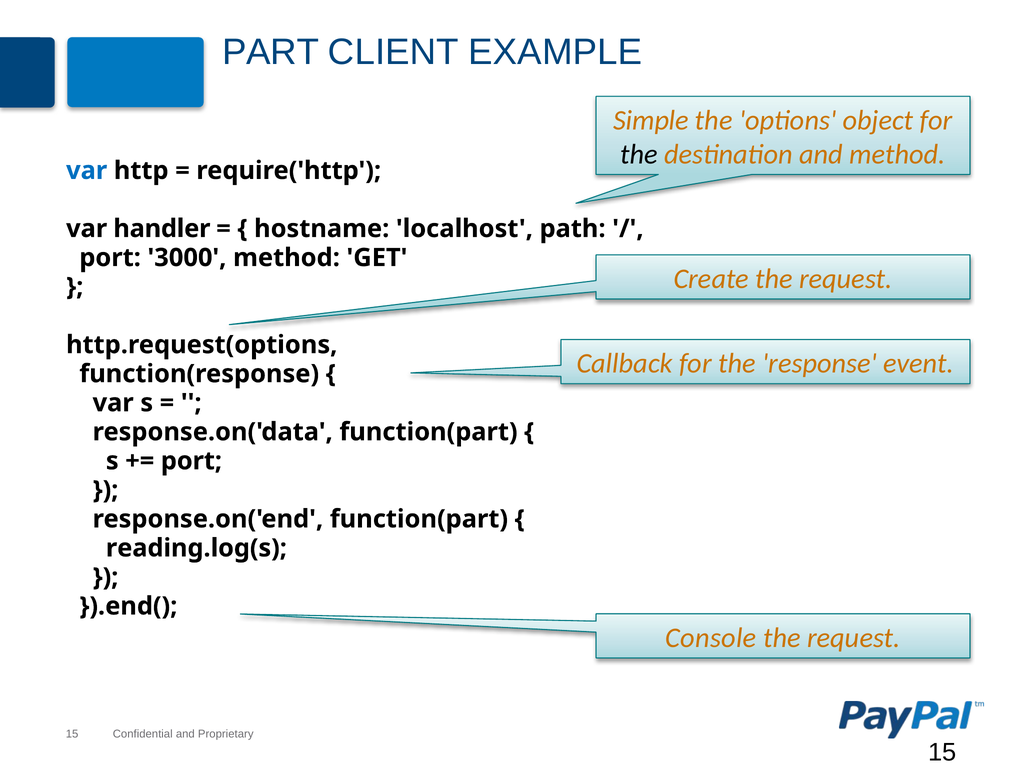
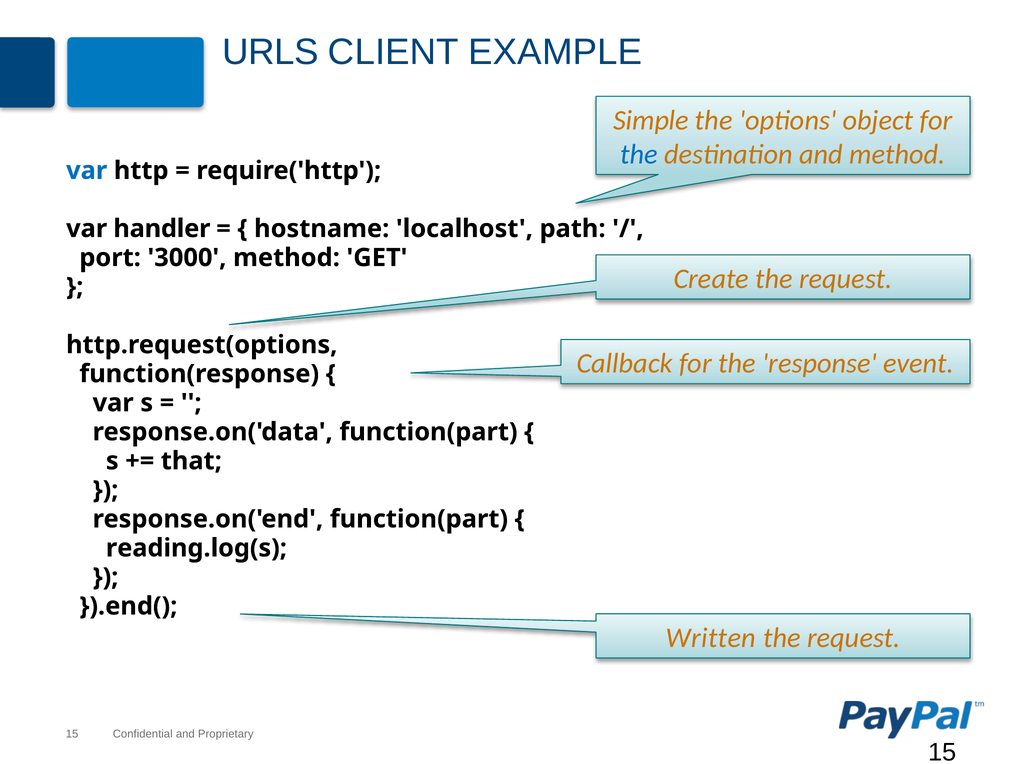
PART: PART -> URLS (270, 52)
the colour: black -> blue (639, 154)
port: port -> that (191, 461)
Console: Console -> Written (711, 638)
